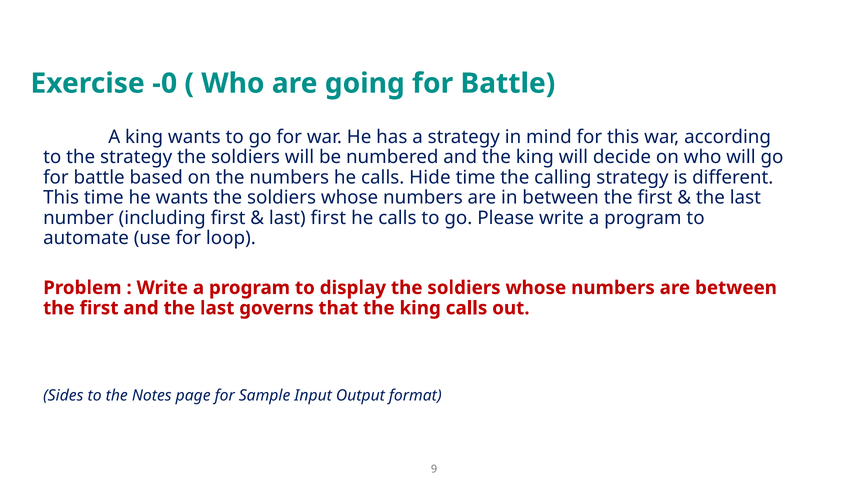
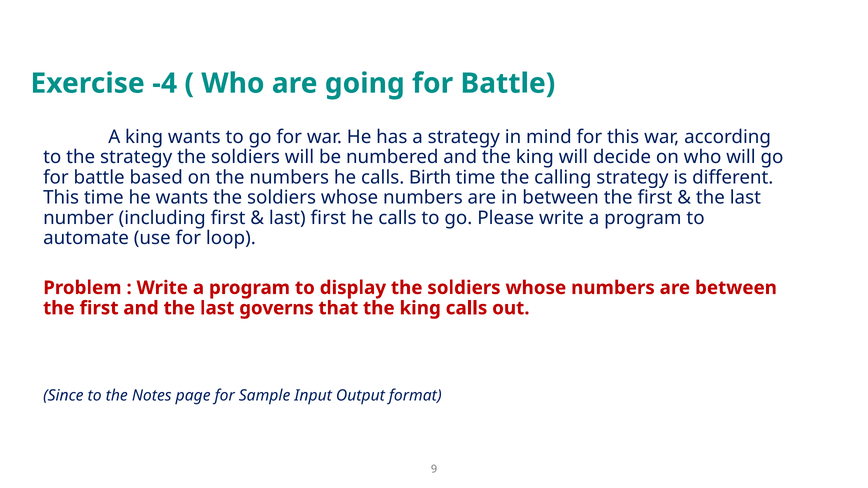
-0: -0 -> -4 (165, 83)
Hide: Hide -> Birth (430, 177)
Sides: Sides -> Since (63, 396)
